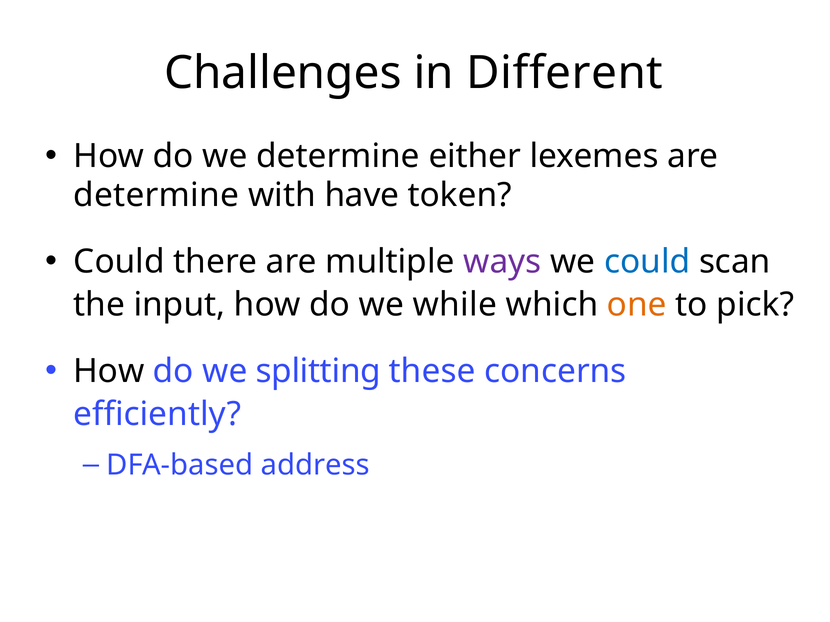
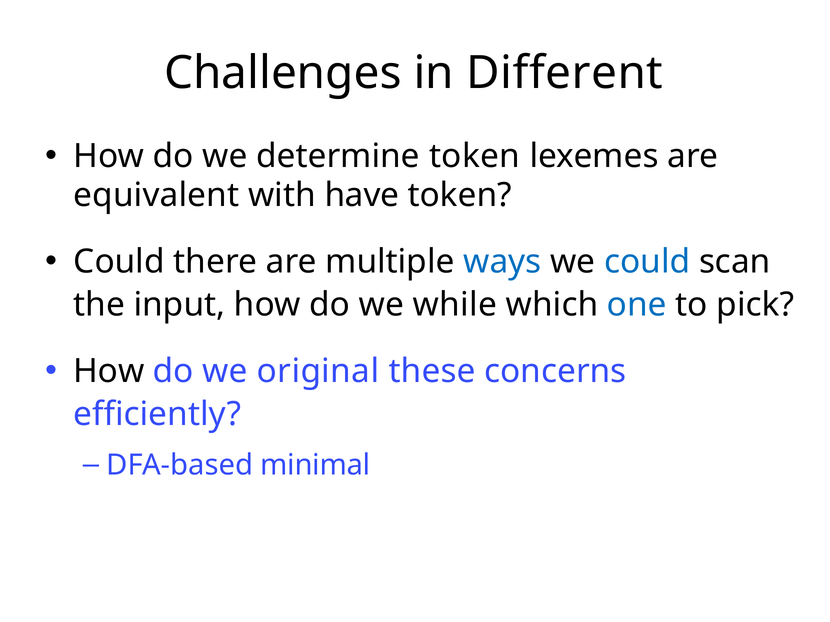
determine either: either -> token (475, 156)
determine: determine -> equivalent (156, 195)
ways colour: purple -> blue (502, 262)
one colour: orange -> blue (637, 305)
splitting: splitting -> original (318, 371)
address: address -> minimal (315, 465)
